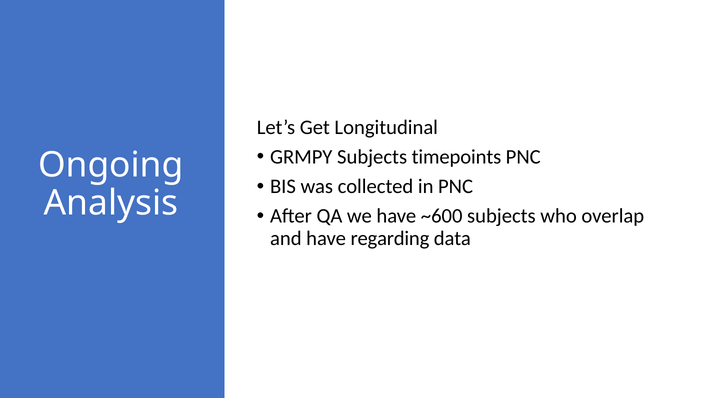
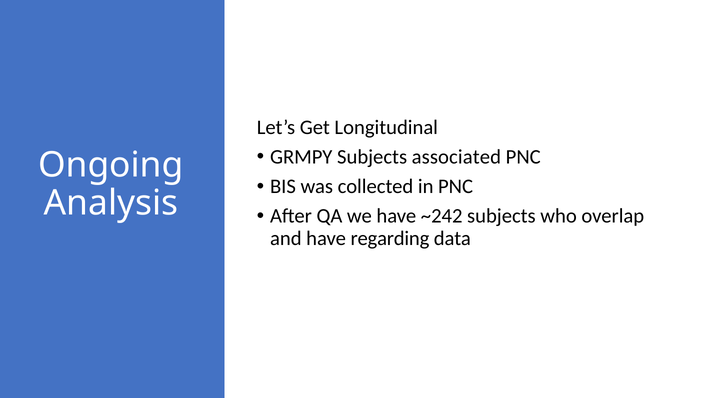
timepoints: timepoints -> associated (456, 157)
~600: ~600 -> ~242 (442, 216)
